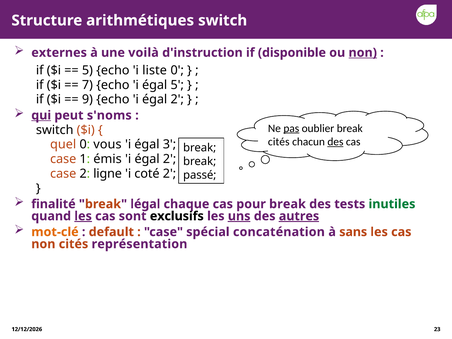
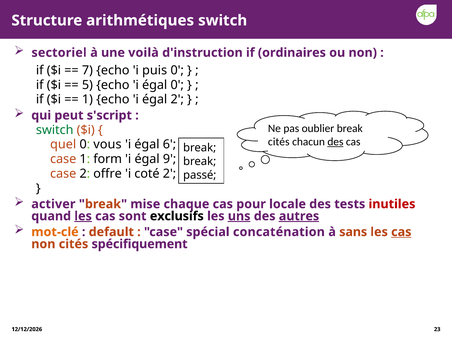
externes: externes -> sectoriel (59, 53)
disponible: disponible -> ordinaires (292, 53)
non underline: present -> none (363, 53)
5: 5 -> 7 (87, 70)
liste: liste -> puis (155, 70)
7: 7 -> 5 (87, 85)
égal 5: 5 -> 0 (177, 85)
9: 9 -> 1 (87, 100)
qui underline: present -> none (41, 115)
s'noms: s'noms -> s'script (109, 115)
pas underline: present -> none (291, 128)
switch colour: black -> green (55, 130)
3: 3 -> 6 (169, 144)
émis: émis -> form (108, 159)
2: 2 -> 9 (170, 159)
ligne: ligne -> offre (108, 174)
finalité: finalité -> activer (53, 204)
légal: légal -> mise (145, 204)
pour break: break -> locale (288, 204)
inutiles colour: green -> red (392, 204)
cas underline: none -> present (401, 232)
représentation: représentation -> spécifiquement (140, 244)
